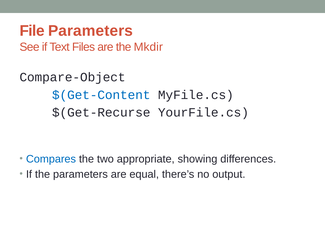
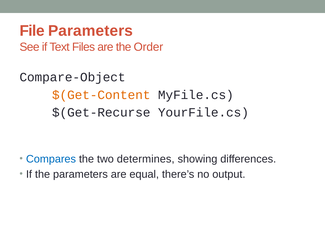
Mkdir: Mkdir -> Order (148, 47)
$(Get-Content colour: blue -> orange (101, 95)
appropriate: appropriate -> determines (146, 159)
